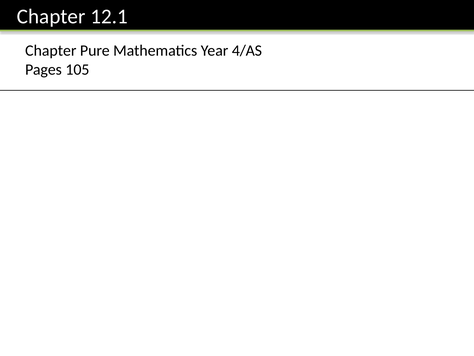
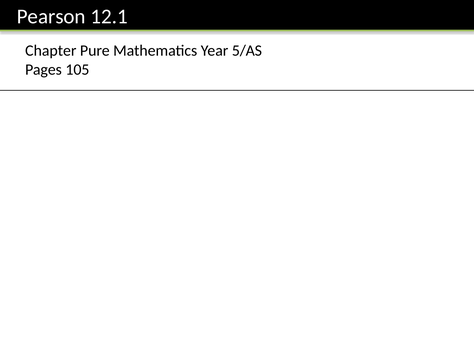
Chapter: Chapter -> Pearson (51, 16)
4/AS: 4/AS -> 5/AS (247, 51)
